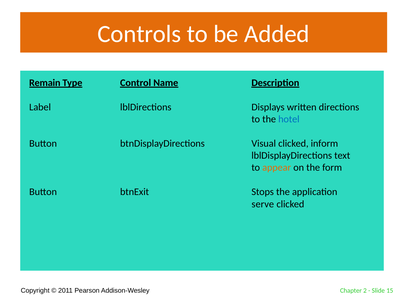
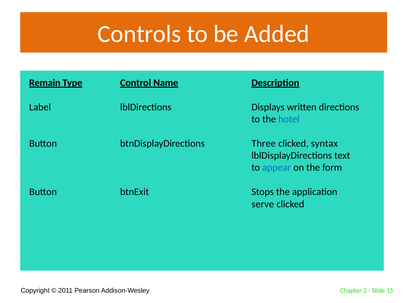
Visual: Visual -> Three (264, 143)
inform: inform -> syntax (324, 143)
appear colour: orange -> blue (277, 168)
